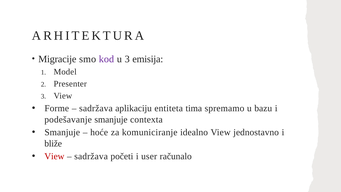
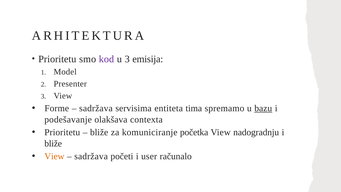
Migracije: Migracije -> Prioritetu (57, 59)
aplikaciju: aplikaciju -> servisima (134, 108)
bazu underline: none -> present (263, 108)
podešavanje smanjuje: smanjuje -> olakšava (111, 119)
Smanjuje: Smanjuje -> Prioritetu (62, 132)
hoće: hoće -> bliže (99, 132)
idealno: idealno -> početka (194, 132)
jednostavno: jednostavno -> nadogradnju (256, 132)
View colour: red -> orange (54, 156)
